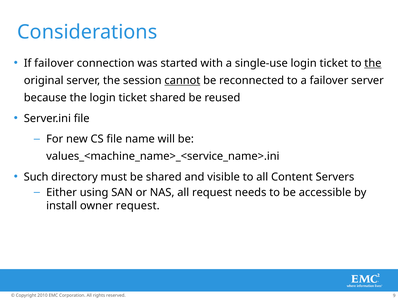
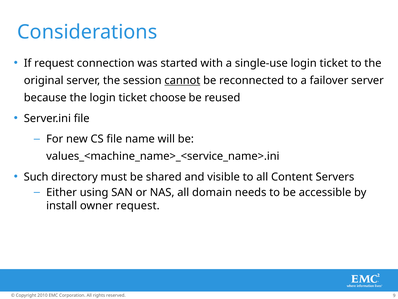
If failover: failover -> request (54, 63)
the underline: present -> none (373, 63)
ticket shared: shared -> choose (168, 98)
all request: request -> domain (212, 192)
